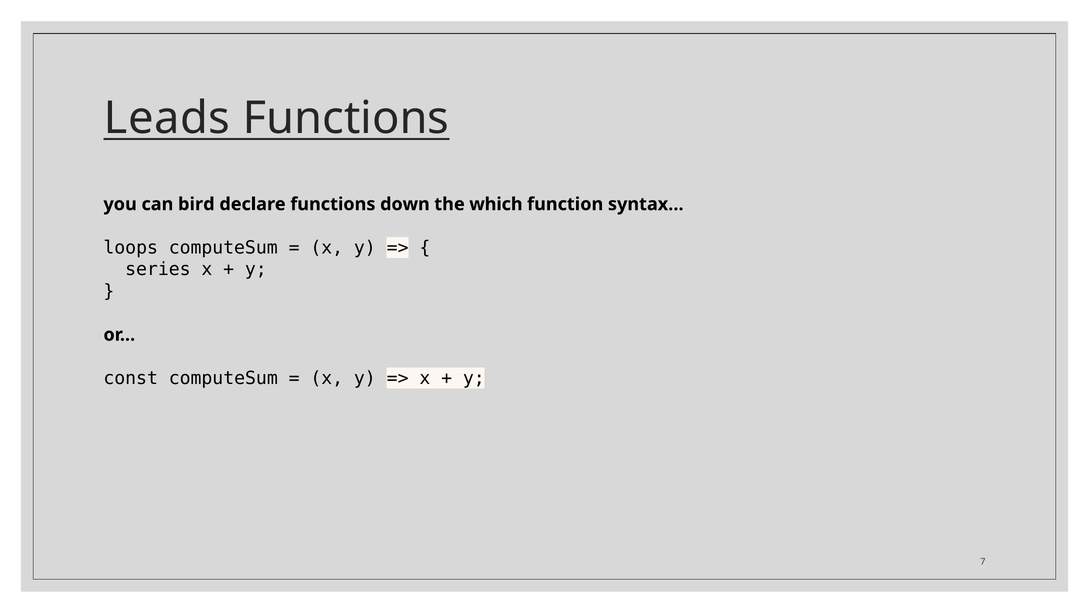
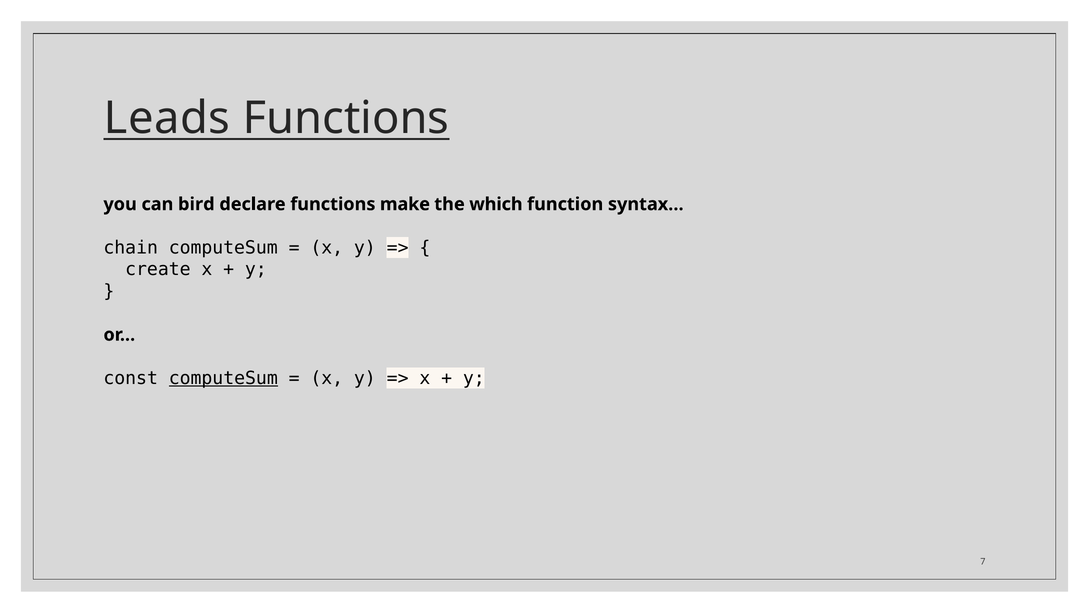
down: down -> make (405, 204)
loops: loops -> chain (131, 248)
series: series -> create (158, 269)
computeSum underline: none -> present (223, 378)
